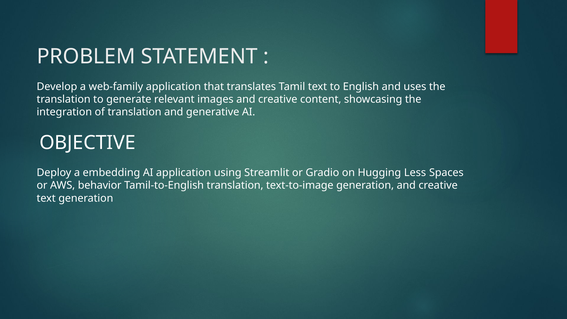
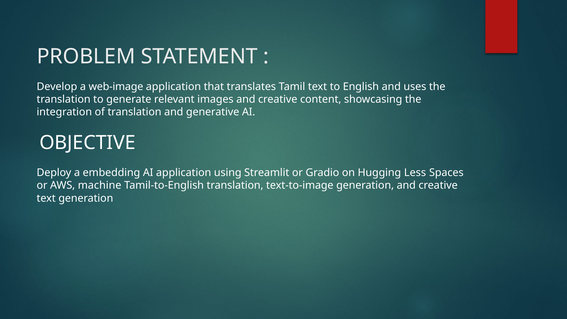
web-family: web-family -> web-image (116, 86)
behavior: behavior -> machine (100, 185)
